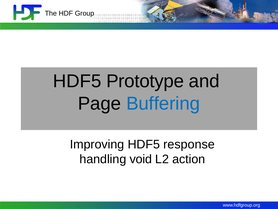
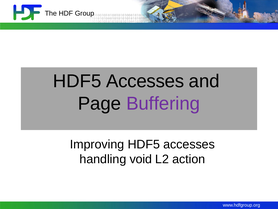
Prototype: Prototype -> Accesses (145, 81)
Buffering colour: blue -> purple (163, 103)
Improving HDF5 response: response -> accesses (189, 144)
